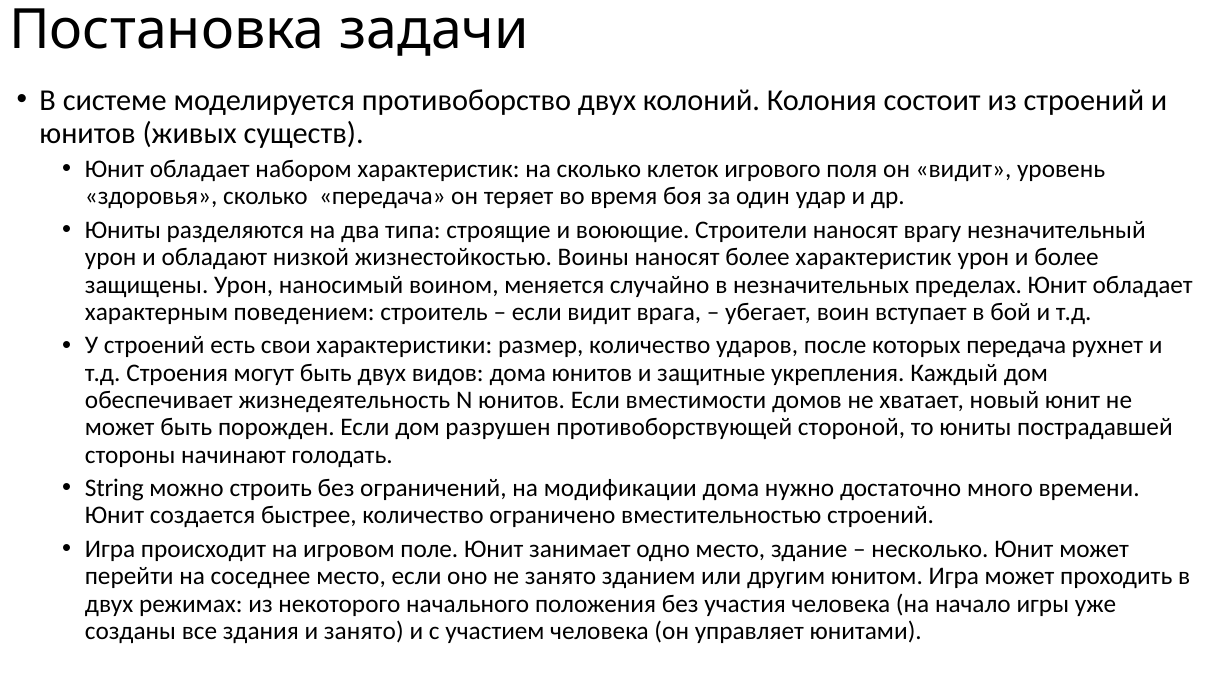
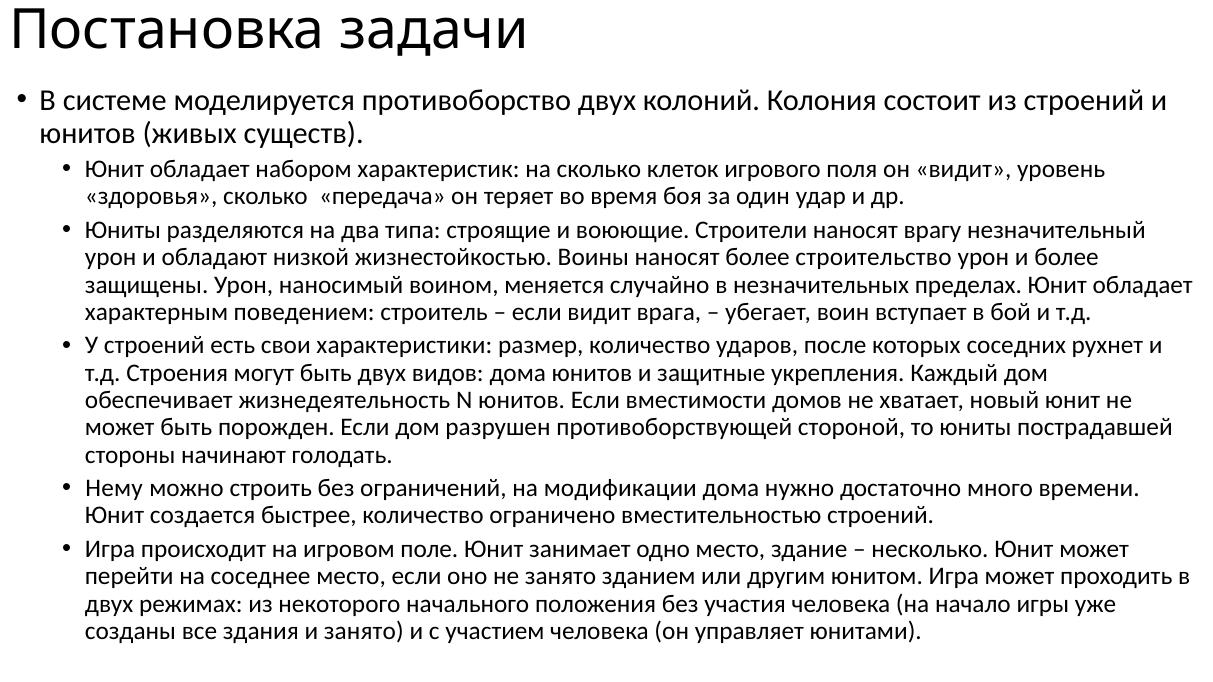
более характеристик: характеристик -> строительство (874, 258)
которых передача: передача -> соседних (1016, 346)
String: String -> Нему (114, 489)
